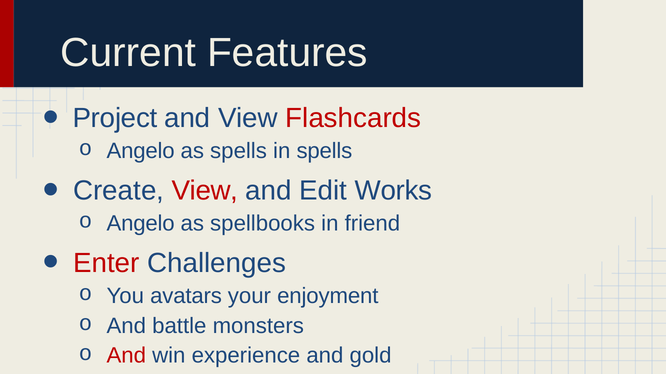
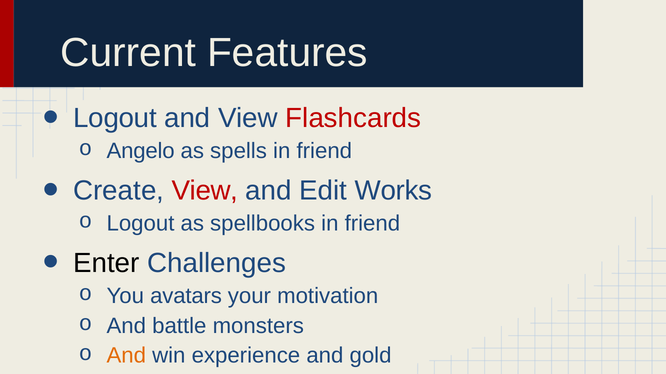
Project: Project -> Logout (115, 118)
spells in spells: spells -> friend (324, 151)
Angelo: Angelo -> Logout (140, 224)
Enter colour: red -> black (106, 263)
enjoyment: enjoyment -> motivation (328, 296)
And colour: red -> orange (126, 356)
